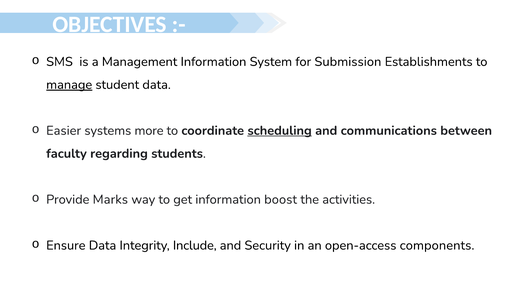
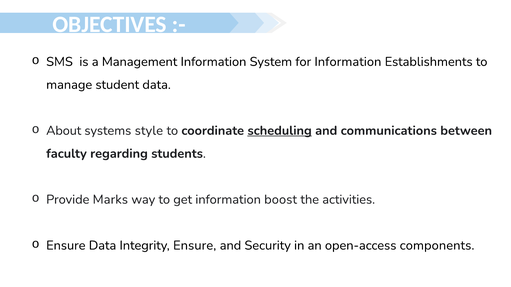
for Submission: Submission -> Information (348, 62)
manage underline: present -> none (69, 85)
Easier: Easier -> About (64, 131)
more: more -> style (149, 131)
Integrity Include: Include -> Ensure (195, 246)
